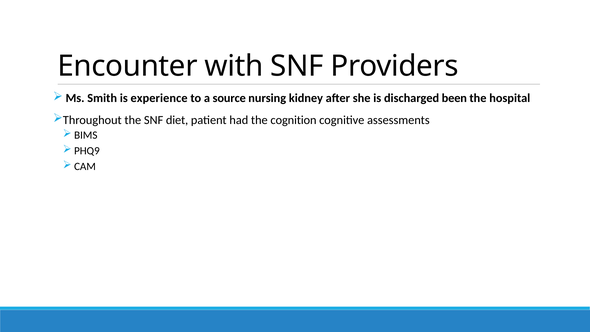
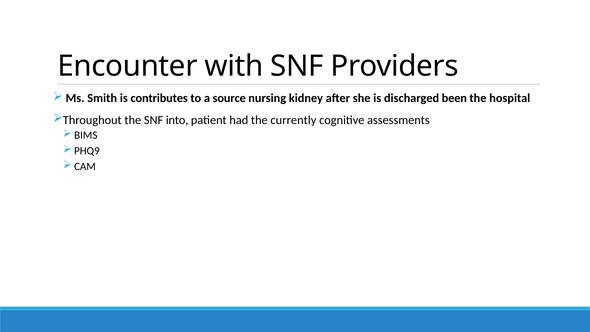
experience: experience -> contributes (159, 98)
diet: diet -> into (177, 120)
cognition: cognition -> currently (293, 120)
